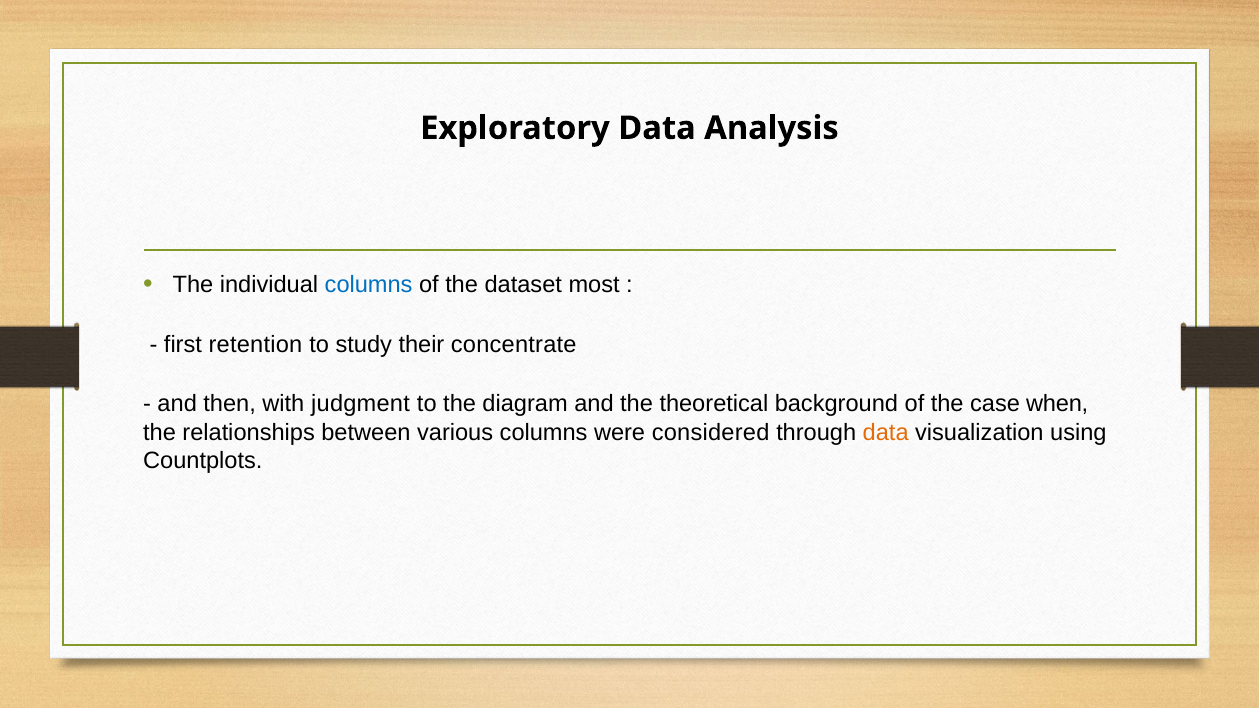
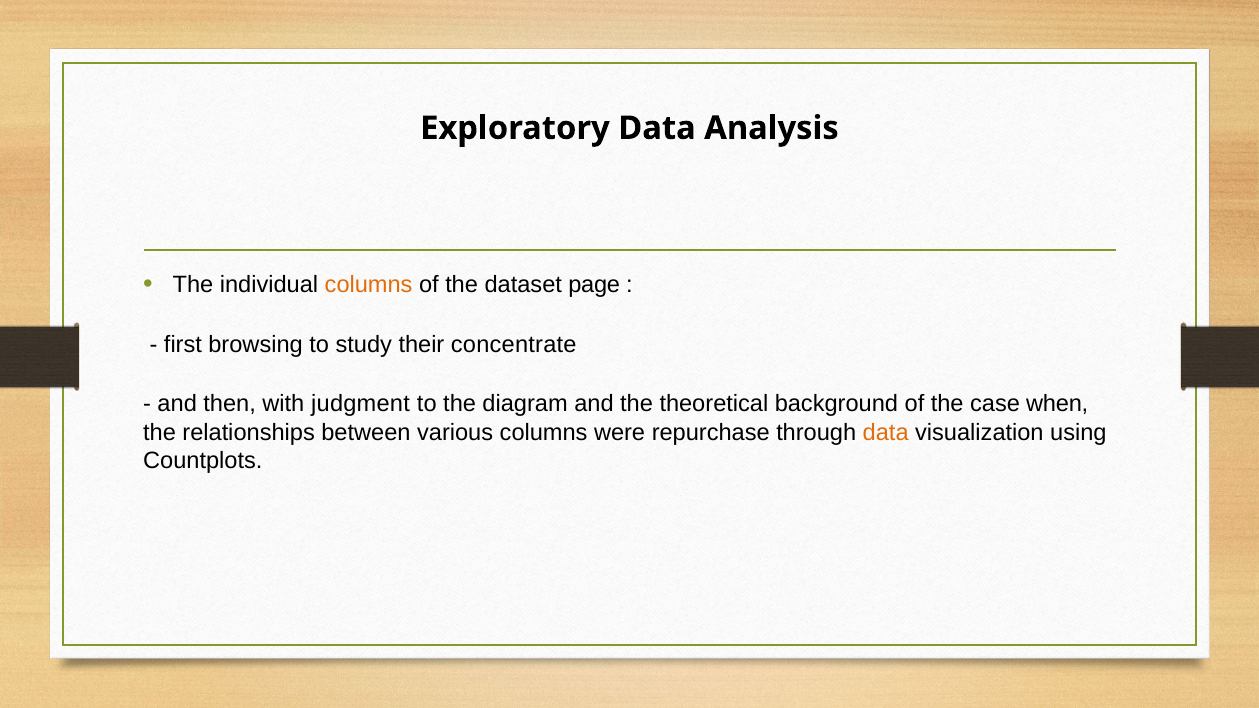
columns colour: blue -> orange (369, 285)
most: most -> page (594, 285)
retention: retention -> browsing (256, 344)
considered: considered -> repurchase (711, 432)
